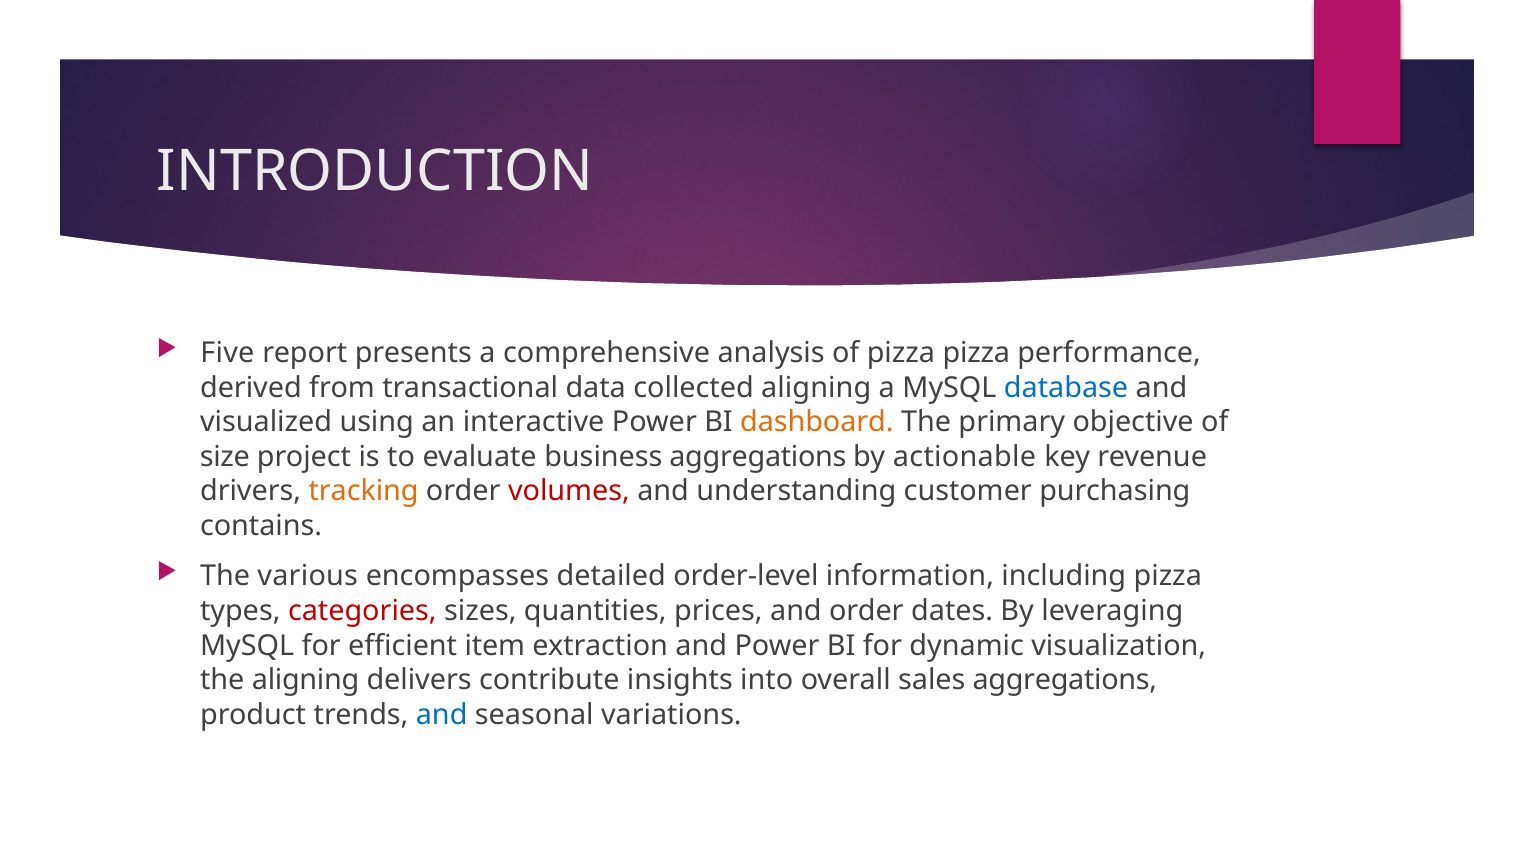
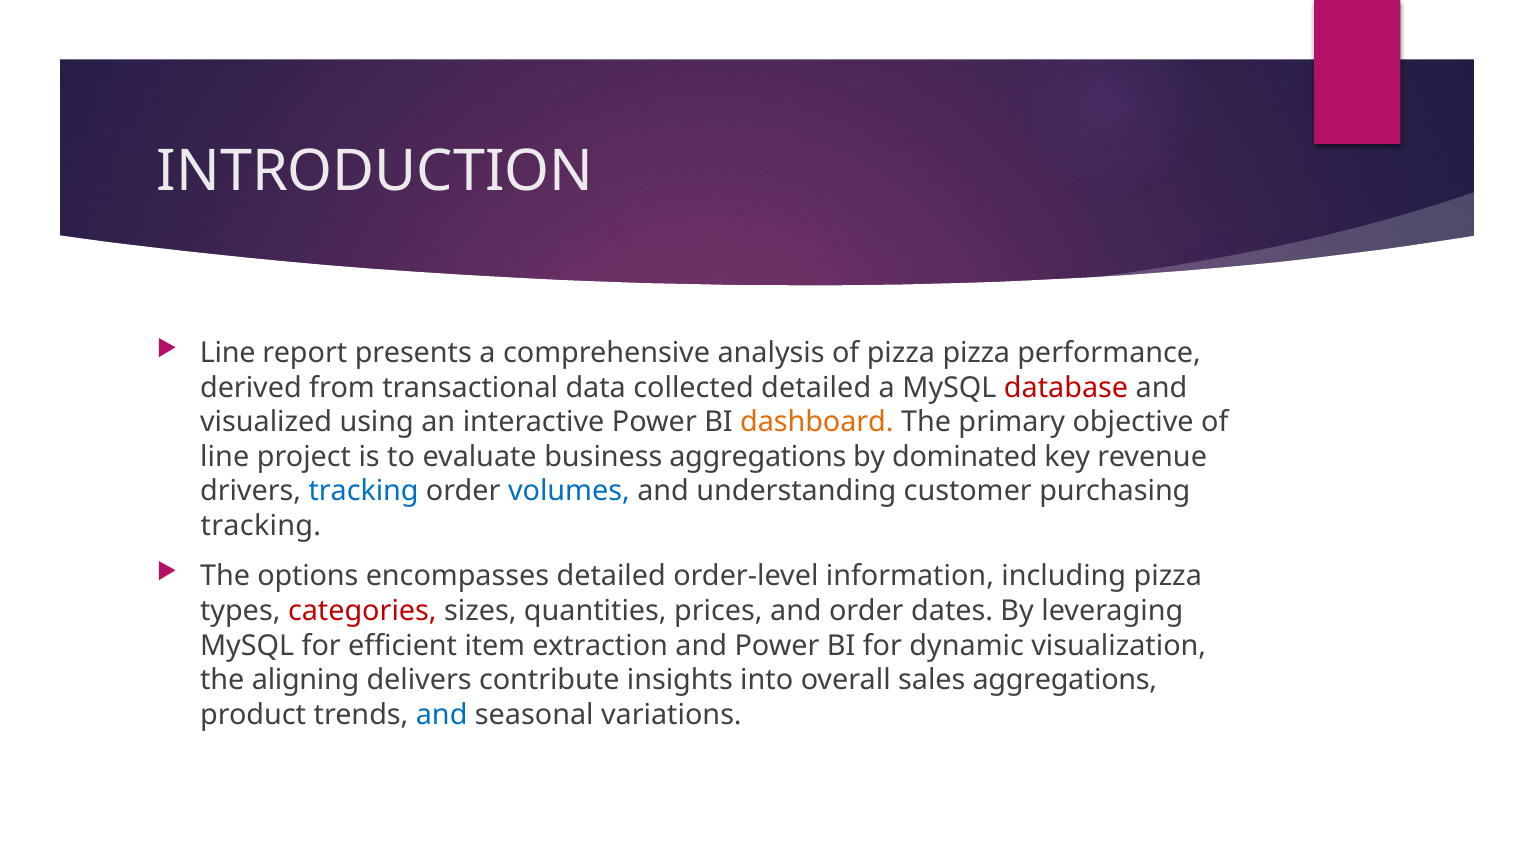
Five: Five -> Line (228, 353)
collected aligning: aligning -> detailed (816, 387)
database colour: blue -> red (1066, 387)
size: size -> line (225, 456)
actionable: actionable -> dominated (965, 456)
tracking colour: orange -> blue (364, 491)
volumes colour: red -> blue (569, 491)
contains: contains -> tracking (261, 526)
various: various -> options (308, 576)
